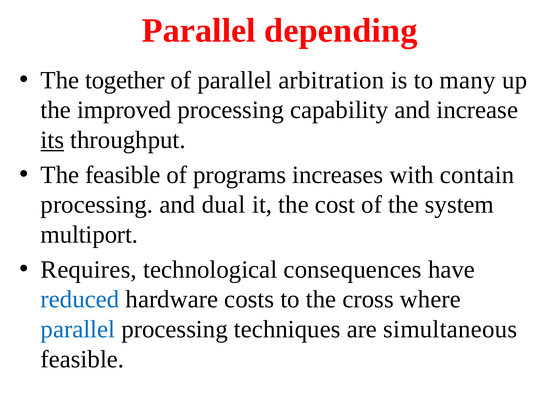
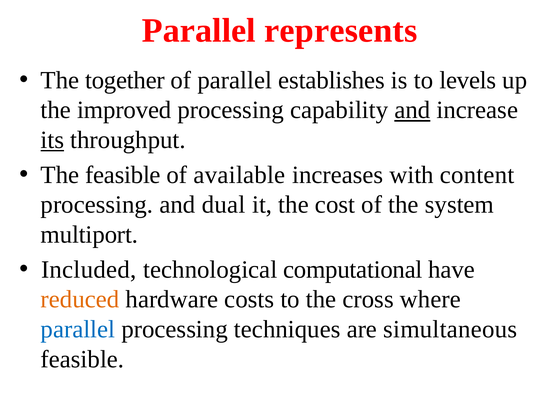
depending: depending -> represents (341, 30)
arbitration: arbitration -> establishes (332, 80)
many: many -> levels (468, 80)
and underline: none -> present (412, 110)
programs: programs -> available (239, 175)
contain: contain -> content (477, 175)
Requires: Requires -> Included (89, 270)
consequences: consequences -> computational (353, 270)
reduced colour: blue -> orange (80, 299)
